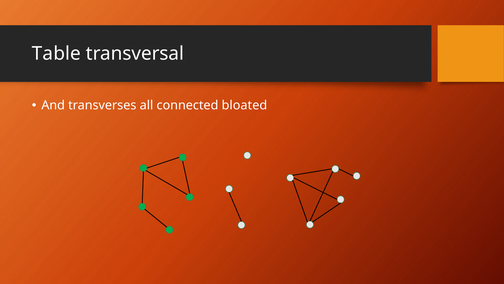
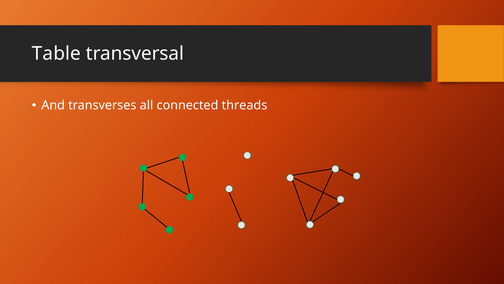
bloated: bloated -> threads (244, 105)
